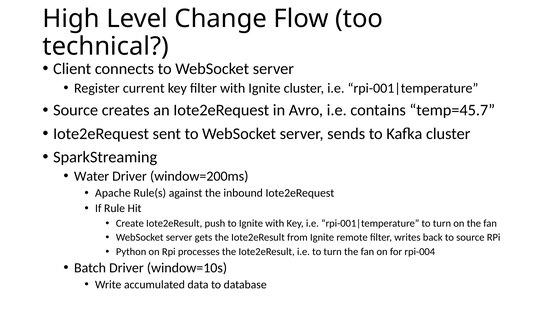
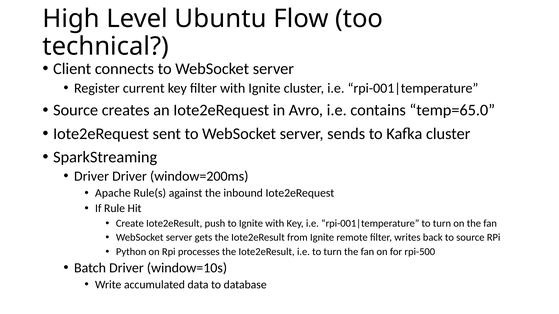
Change: Change -> Ubuntu (221, 19)
temp=45.7: temp=45.7 -> temp=65.0 (452, 110)
Water: Water -> Driver (92, 176)
rpi-004: rpi-004 -> rpi-500 (420, 252)
